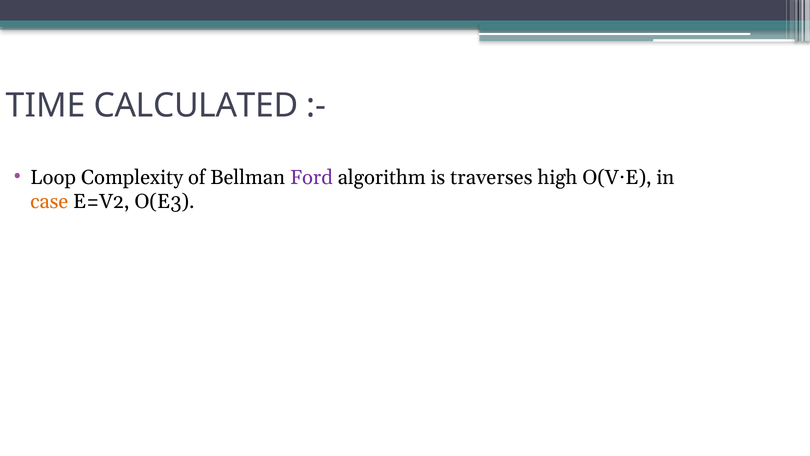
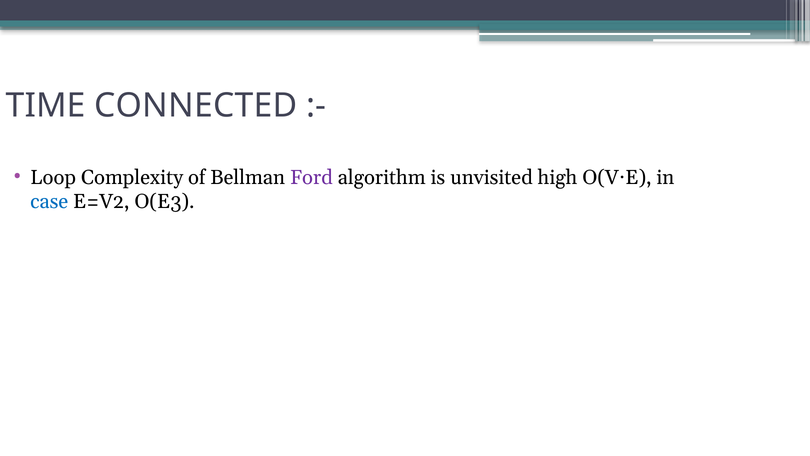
CALCULATED: CALCULATED -> CONNECTED (196, 106)
traverses: traverses -> unvisited (491, 177)
case colour: orange -> blue (49, 202)
